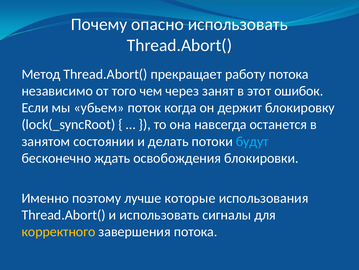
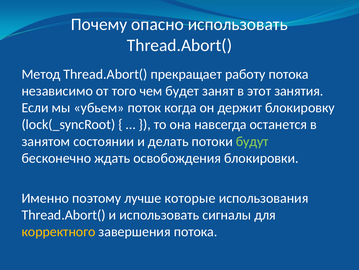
через: через -> будет (182, 91)
ошибок: ошибок -> занятия (299, 91)
будут colour: light blue -> light green (252, 141)
